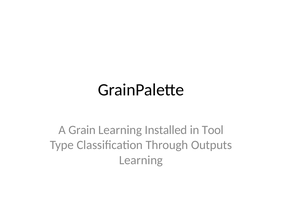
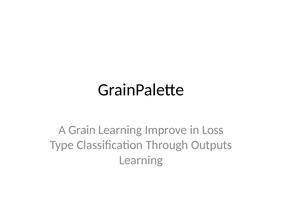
Installed: Installed -> Improve (166, 130)
Tool: Tool -> Loss (213, 130)
